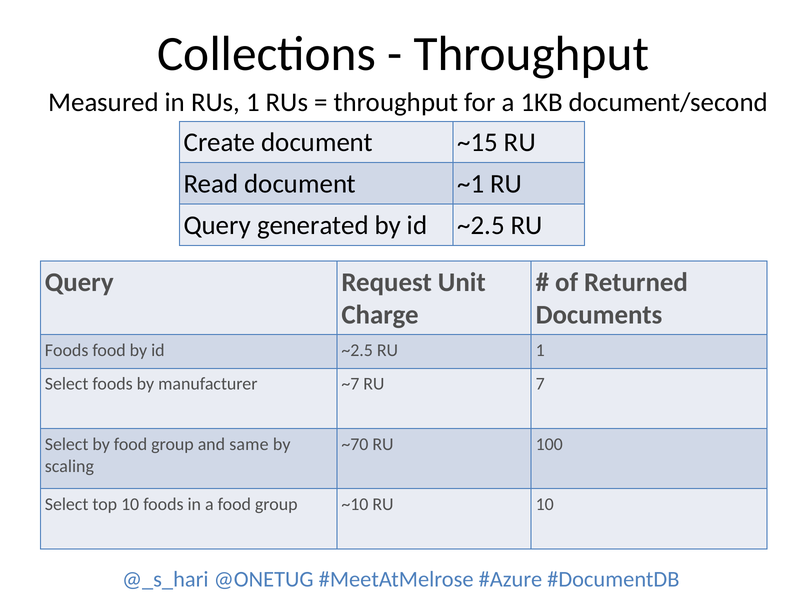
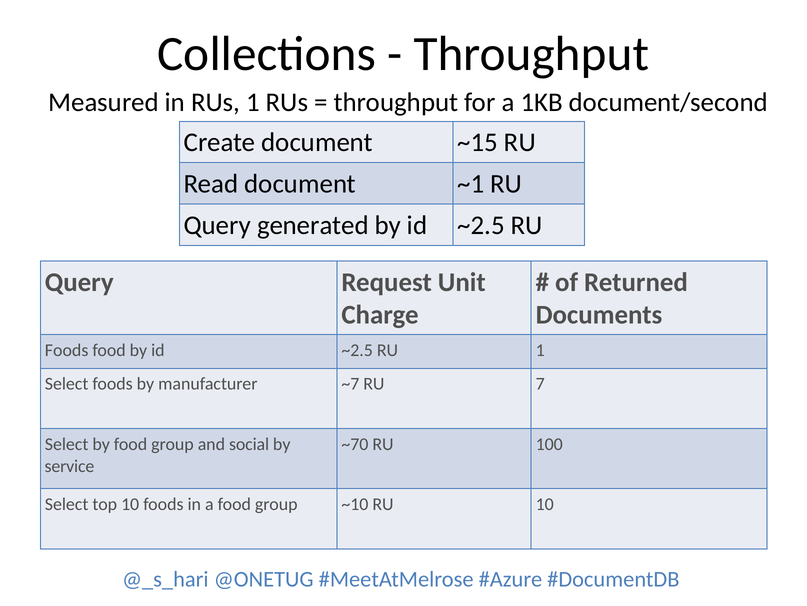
same: same -> social (249, 444)
scaling: scaling -> service (69, 466)
